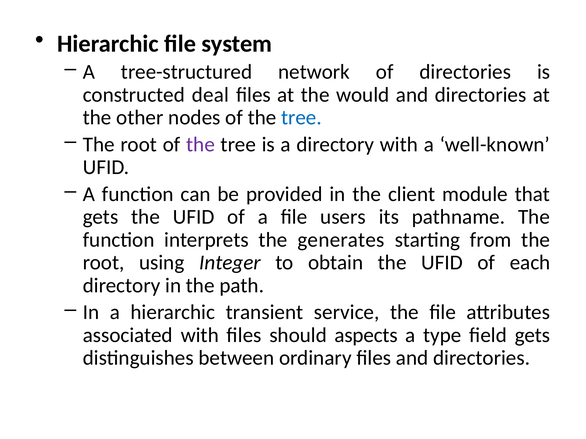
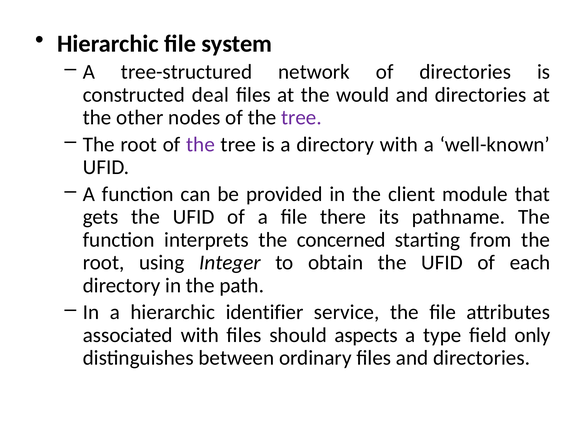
tree colour: blue -> purple (301, 118)
users: users -> there (343, 217)
generates: generates -> concerned (341, 240)
transient: transient -> identifier (265, 313)
field gets: gets -> only (532, 336)
